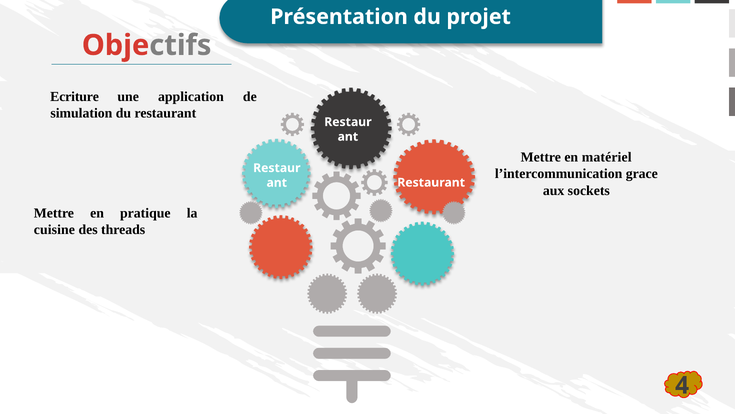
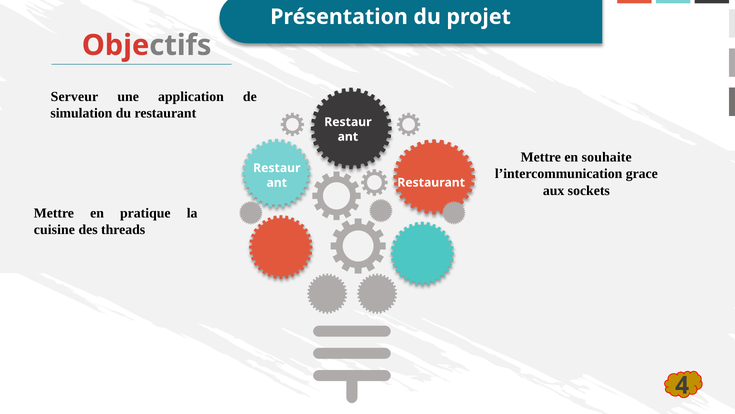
Ecriture: Ecriture -> Serveur (74, 97)
matériel: matériel -> souhaite (607, 157)
